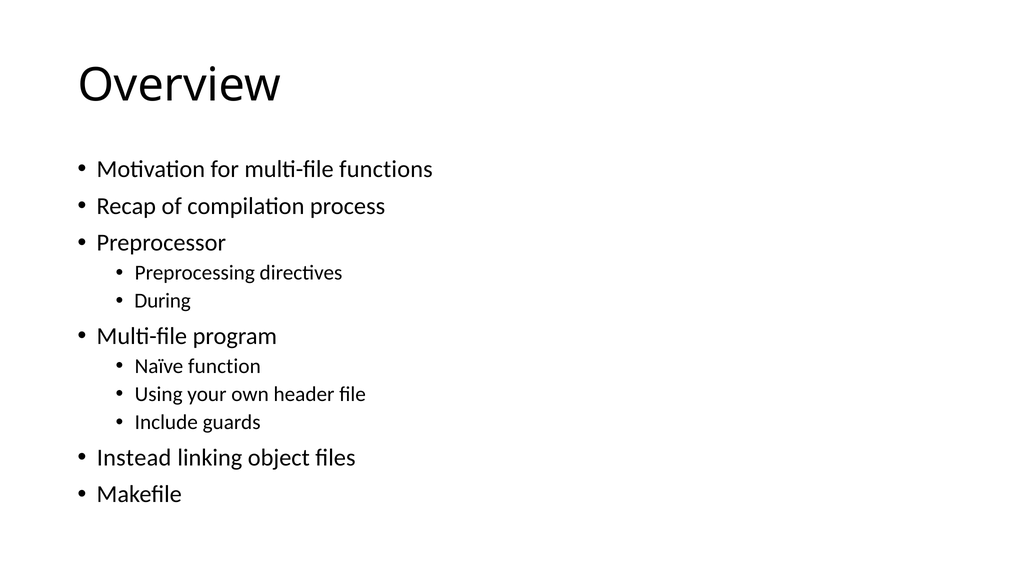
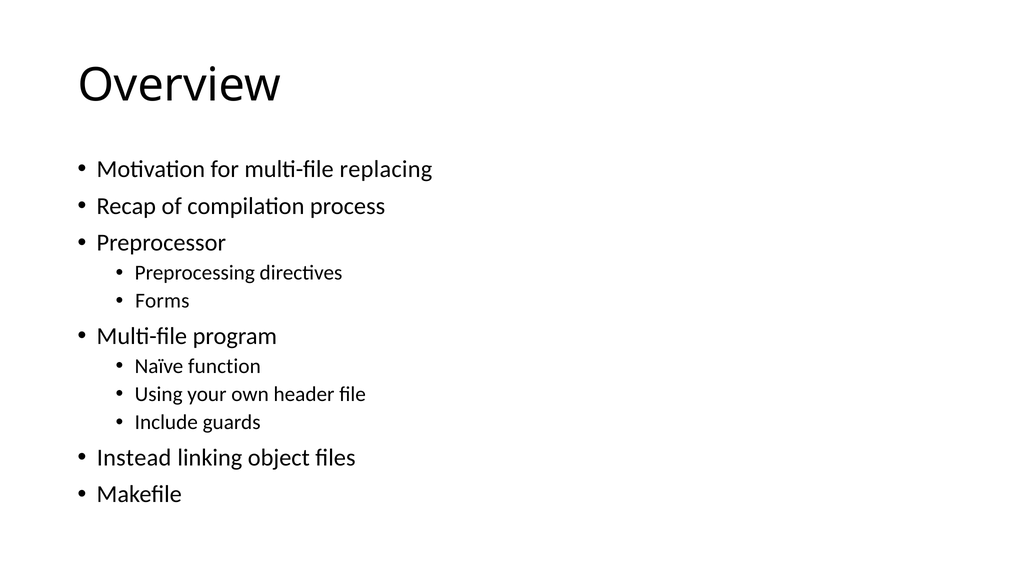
functions: functions -> replacing (386, 169)
During: During -> Forms (162, 301)
